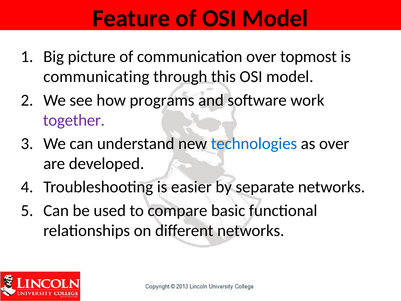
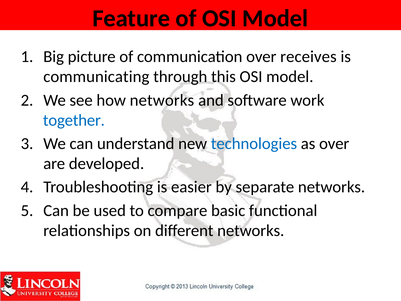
topmost: topmost -> receives (308, 57)
how programs: programs -> networks (162, 100)
together colour: purple -> blue (74, 120)
